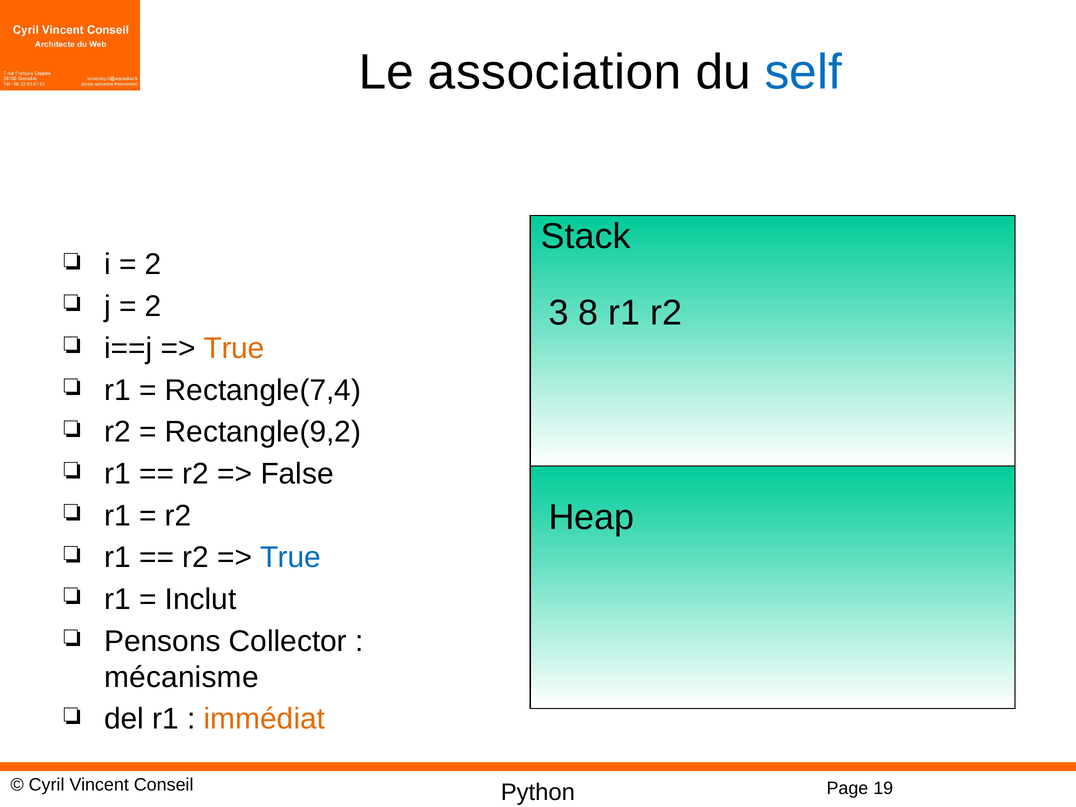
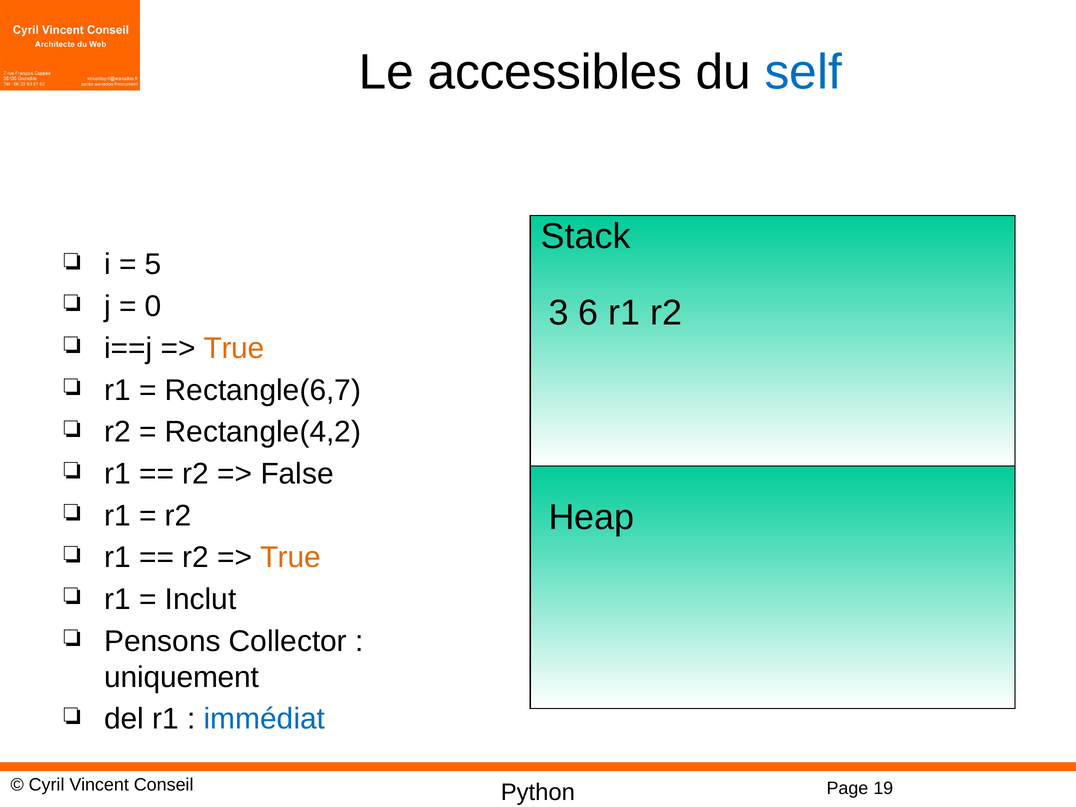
association: association -> accessibles (555, 72)
2: 2 -> 5 (153, 265)
2: 2 -> 0 (153, 306)
8: 8 -> 6 (588, 313)
Rectangle(7,4: Rectangle(7,4 -> Rectangle(6,7 (263, 390)
Rectangle(9,2: Rectangle(9,2 -> Rectangle(4,2 (263, 432)
True colour: blue -> orange (290, 558)
mécanisme: mécanisme -> uniquement (182, 677)
immédiat colour: orange -> blue (265, 719)
